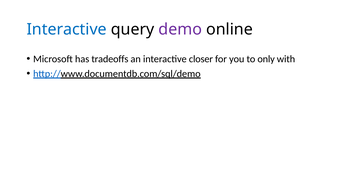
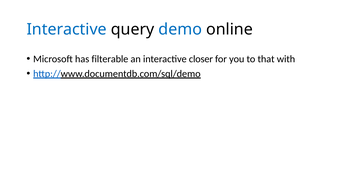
demo colour: purple -> blue (180, 29)
tradeoffs: tradeoffs -> filterable (110, 59)
only: only -> that (266, 59)
